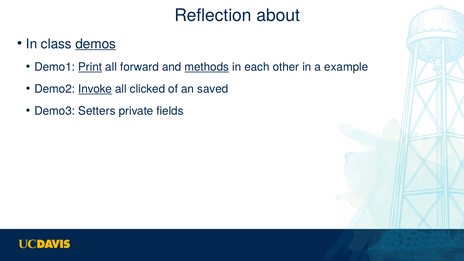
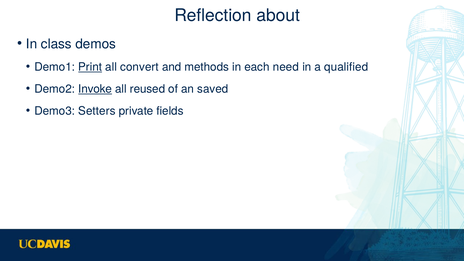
demos underline: present -> none (96, 44)
forward: forward -> convert (139, 67)
methods underline: present -> none (207, 67)
other: other -> need (286, 67)
example: example -> qualified (346, 67)
clicked: clicked -> reused (148, 89)
